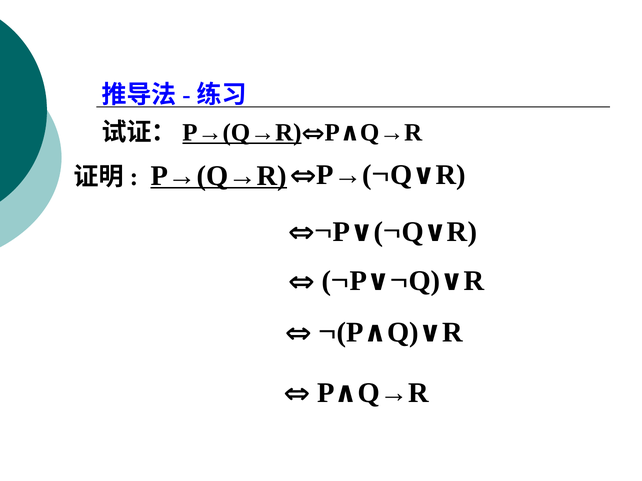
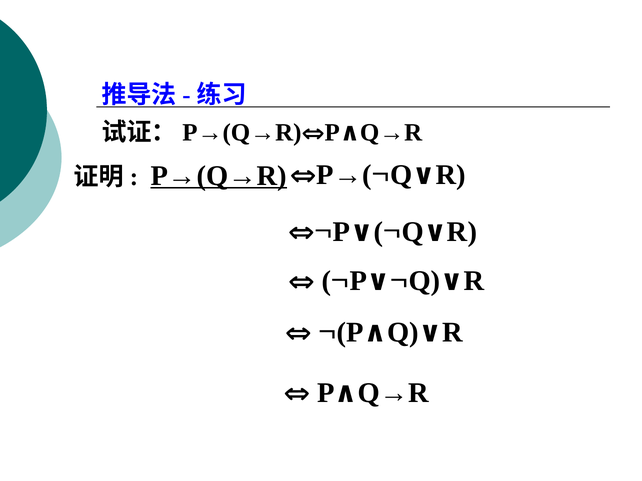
P→(Q→R underline: present -> none (242, 133)
